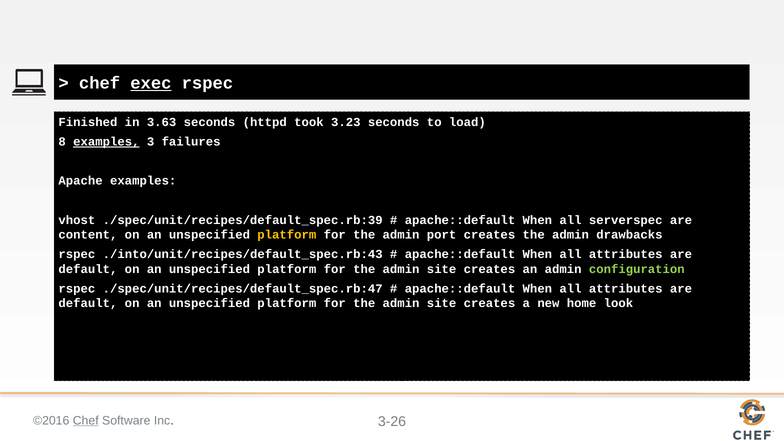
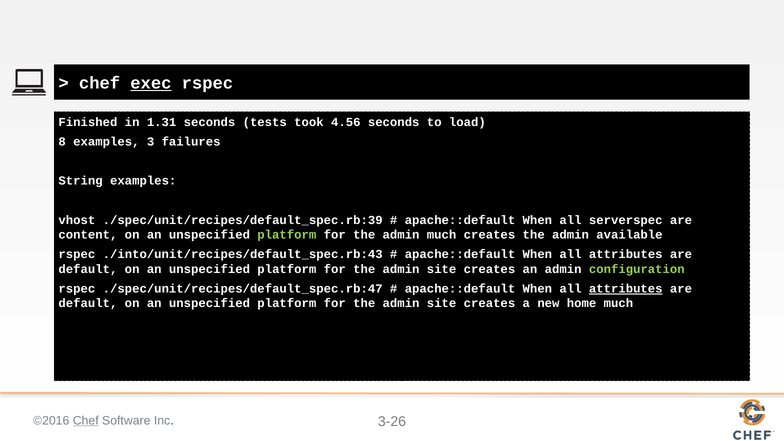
3.63: 3.63 -> 1.31 (162, 122)
httpd: httpd -> tests (265, 122)
3.23: 3.23 -> 4.56 (346, 122)
examples underline: present -> none (106, 142)
Apache: Apache -> String (81, 181)
platform colour: yellow -> light green (287, 235)
admin port: port -> much (442, 235)
drawbacks: drawbacks -> available (629, 235)
attributes underline: none -> present (626, 289)
home look: look -> much (618, 303)
